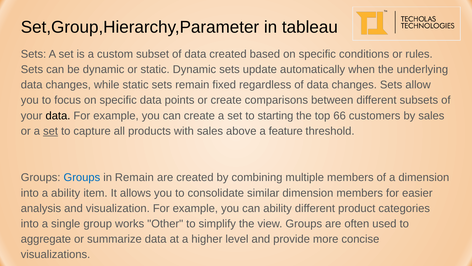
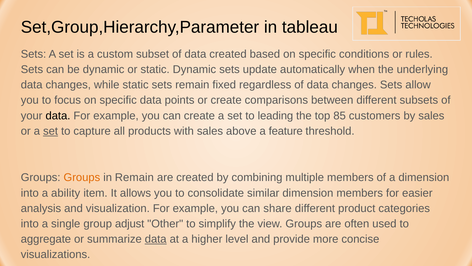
starting: starting -> leading (275, 115)
66: 66 -> 85 (340, 115)
Groups colour: blue -> orange (82, 177)
can ability: ability -> share (278, 208)
works: works -> adjust (130, 223)
data underline: none -> present (156, 239)
